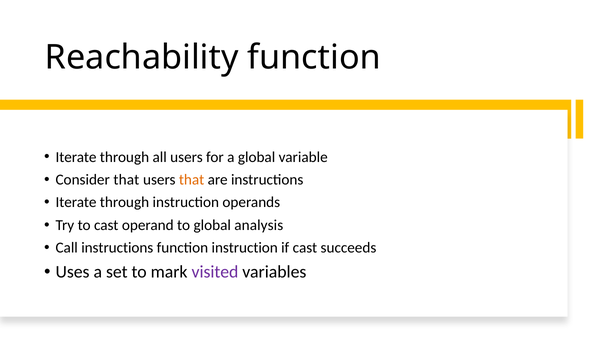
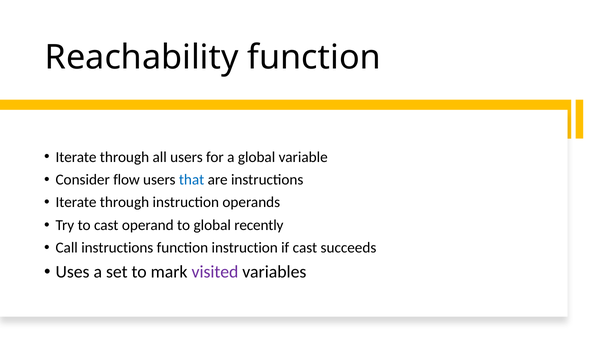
Consider that: that -> flow (127, 180)
that colour: orange -> blue (192, 180)
analysis: analysis -> recently (259, 225)
